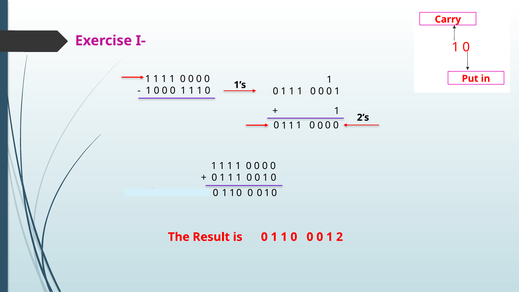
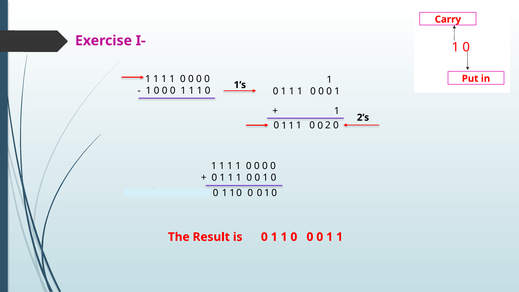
0: 0 -> 2 (328, 125)
2: 2 -> 1 (340, 237)
